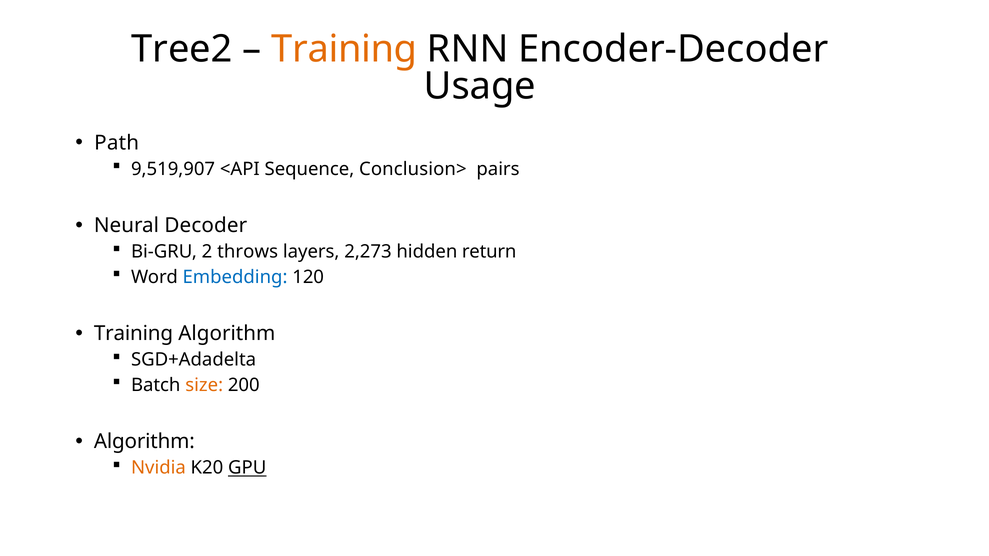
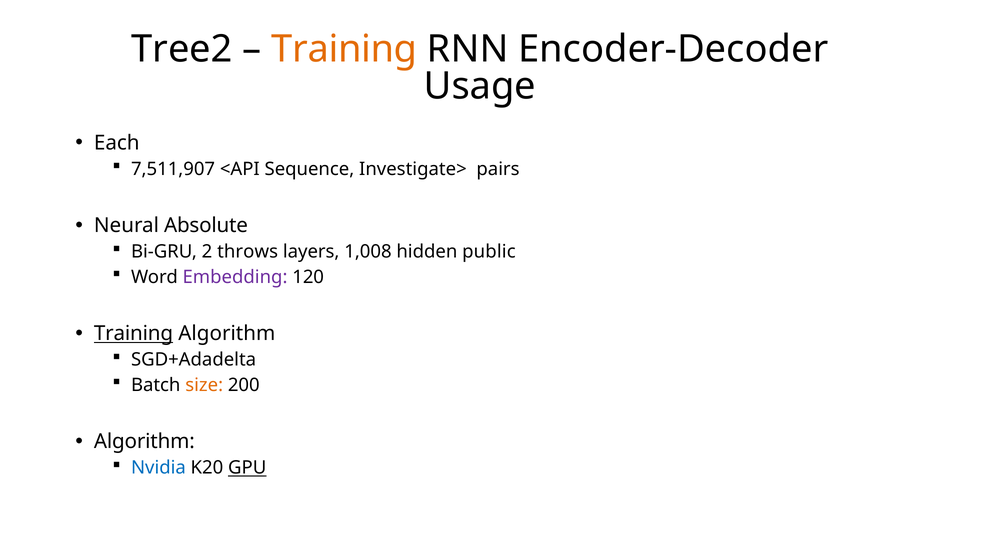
Path: Path -> Each (117, 143)
9,519,907: 9,519,907 -> 7,511,907 (173, 169)
Conclusion>: Conclusion> -> Investigate> (413, 169)
Decoder: Decoder -> Absolute (206, 226)
2,273: 2,273 -> 1,008 (368, 252)
return: return -> public (489, 252)
Embedding colour: blue -> purple (235, 277)
Training underline: none -> present (134, 334)
Nvidia colour: orange -> blue (158, 468)
